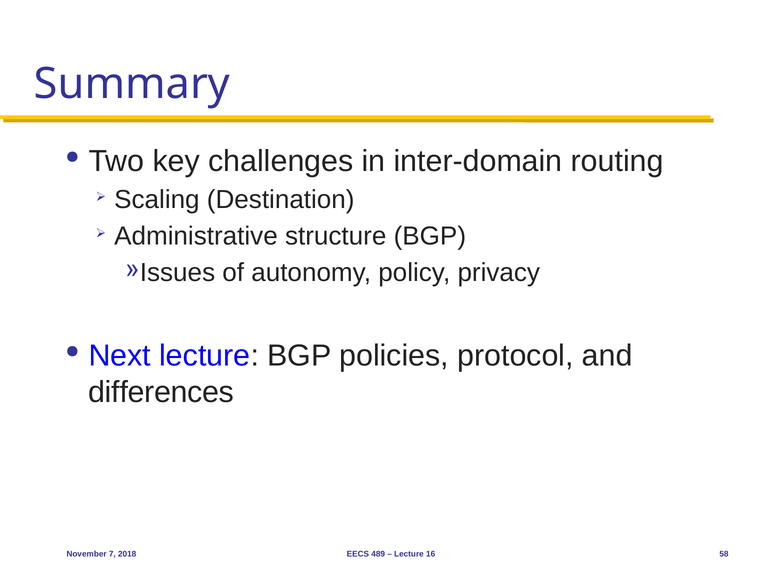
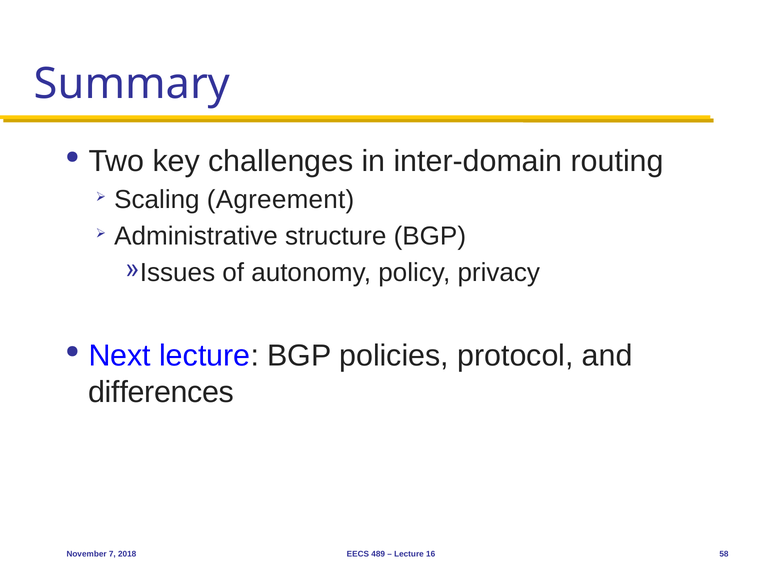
Destination: Destination -> Agreement (281, 200)
